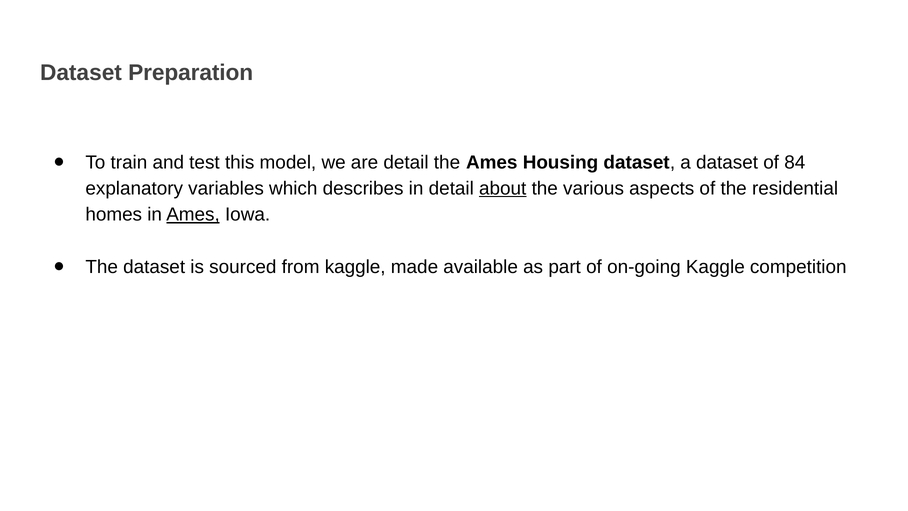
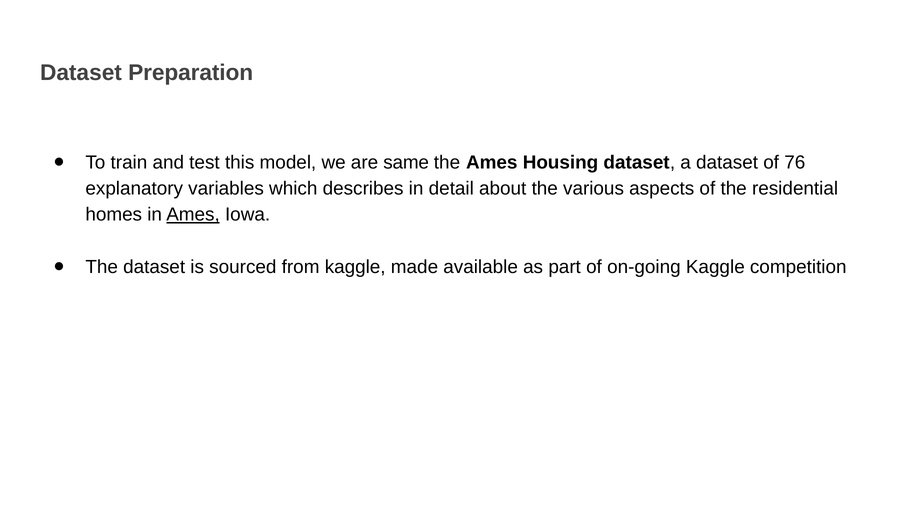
are detail: detail -> same (406, 162)
84: 84 -> 76 (795, 162)
about underline: present -> none (503, 188)
